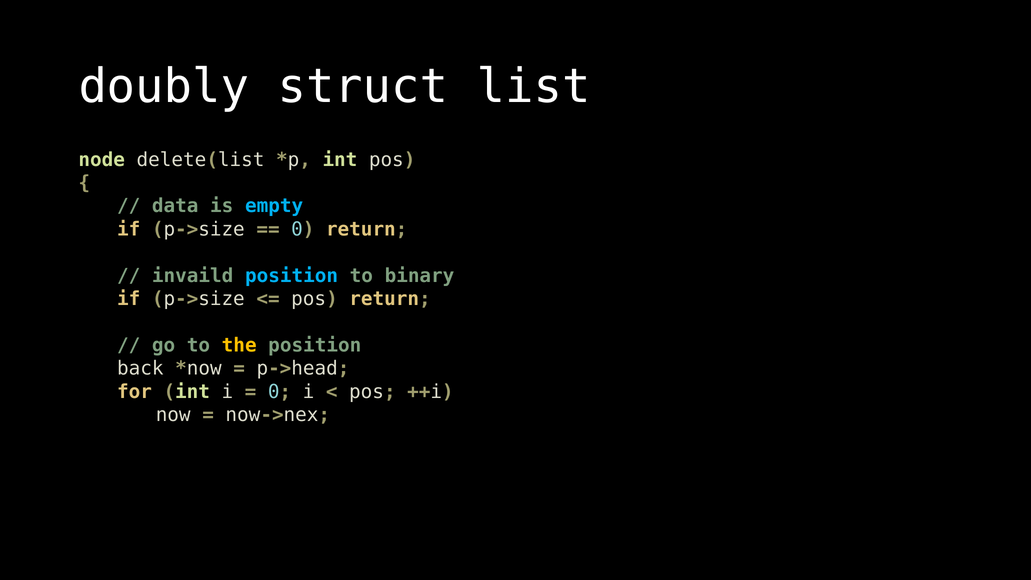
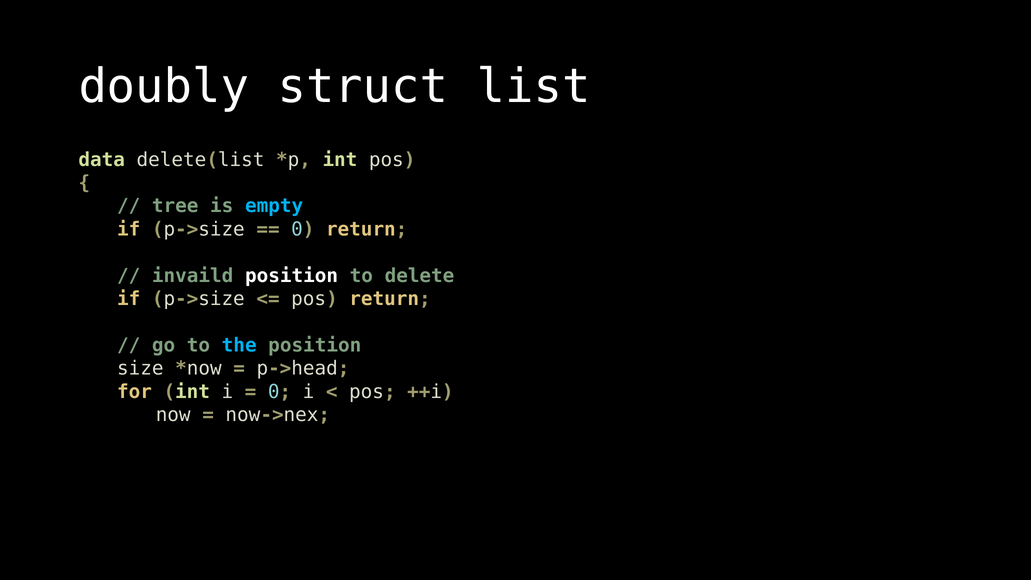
node: node -> data (102, 160)
data: data -> tree (175, 206)
position colour: light blue -> white (292, 276)
binary: binary -> delete (420, 276)
the colour: yellow -> light blue (239, 345)
back: back -> size (140, 368)
